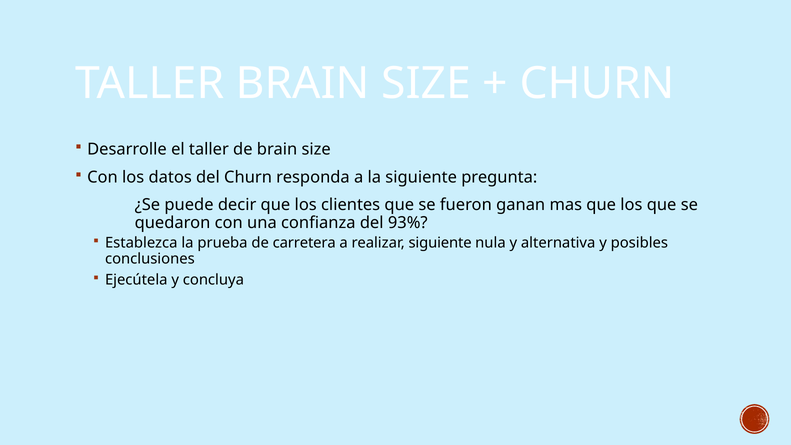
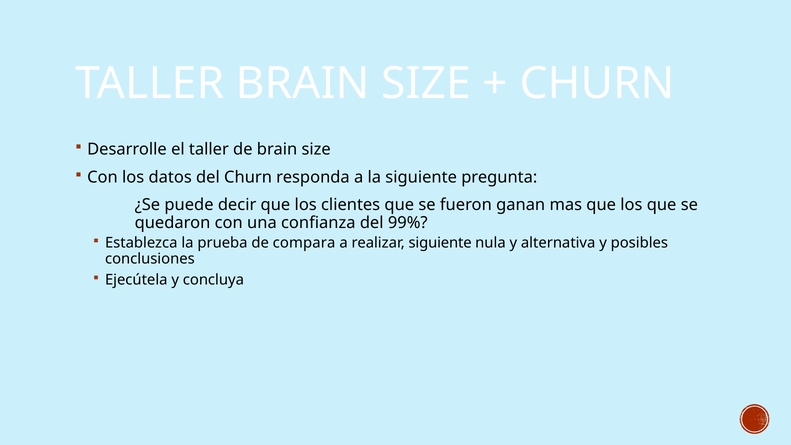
93%: 93% -> 99% (408, 223)
carretera: carretera -> compara (304, 243)
